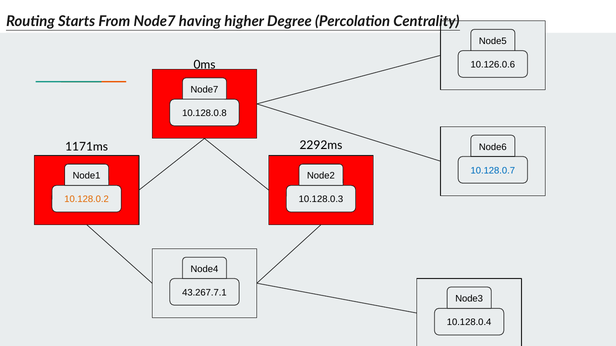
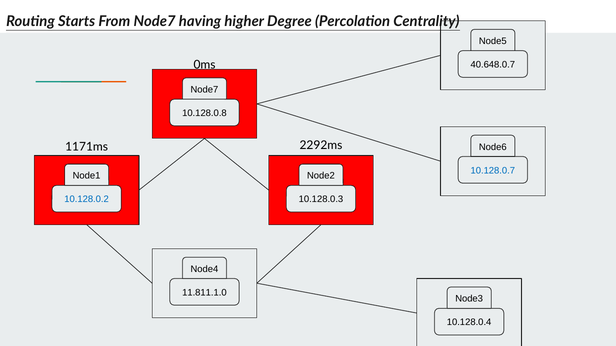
10.126.0.6: 10.126.0.6 -> 40.648.0.7 (493, 65)
10.128.0.2 colour: orange -> blue (87, 200)
43.267.7.1: 43.267.7.1 -> 11.811.1.0 (204, 293)
